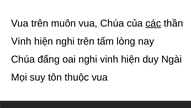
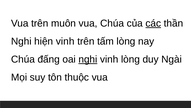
Vinh: Vinh -> Nghi (21, 41)
hiện nghi: nghi -> vinh (65, 41)
nghi underline: none -> present (88, 59)
hiện: hiện -> lòng (130, 59)
